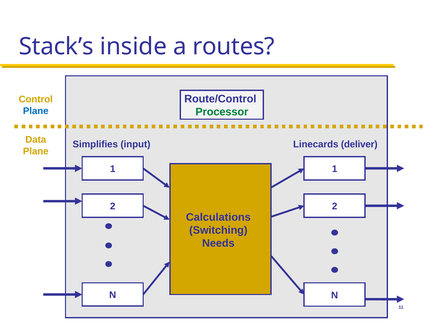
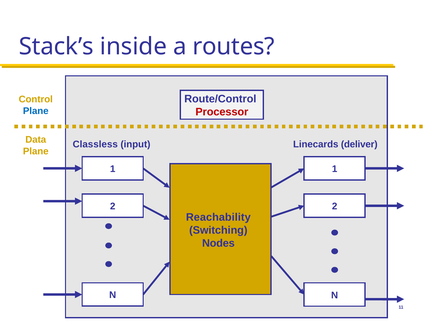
Processor colour: green -> red (222, 112)
Simplifies: Simplifies -> Classless (95, 144)
Calculations: Calculations -> Reachability (218, 217)
Needs: Needs -> Nodes (218, 243)
